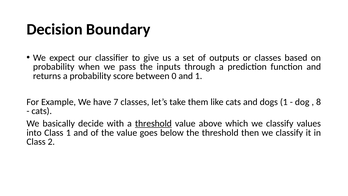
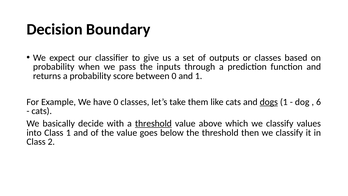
have 7: 7 -> 0 (116, 102)
dogs underline: none -> present (269, 102)
8: 8 -> 6 (319, 102)
